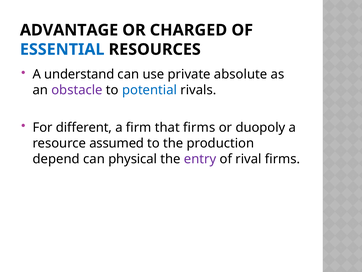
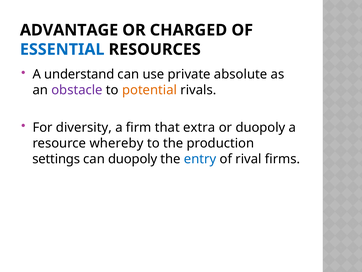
potential colour: blue -> orange (150, 90)
different: different -> diversity (84, 127)
that firms: firms -> extra (199, 127)
assumed: assumed -> whereby (117, 143)
depend: depend -> settings (56, 159)
can physical: physical -> duopoly (133, 159)
entry colour: purple -> blue (200, 159)
